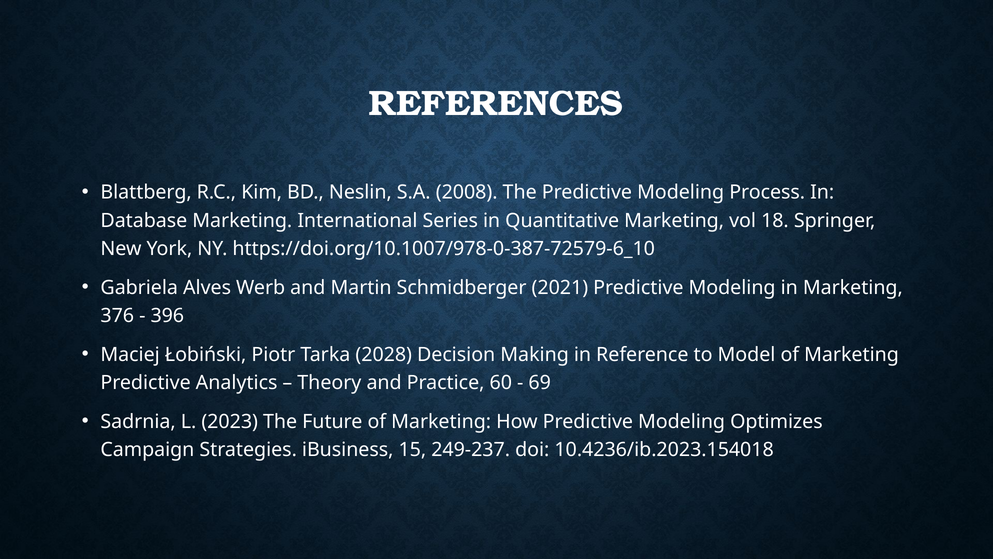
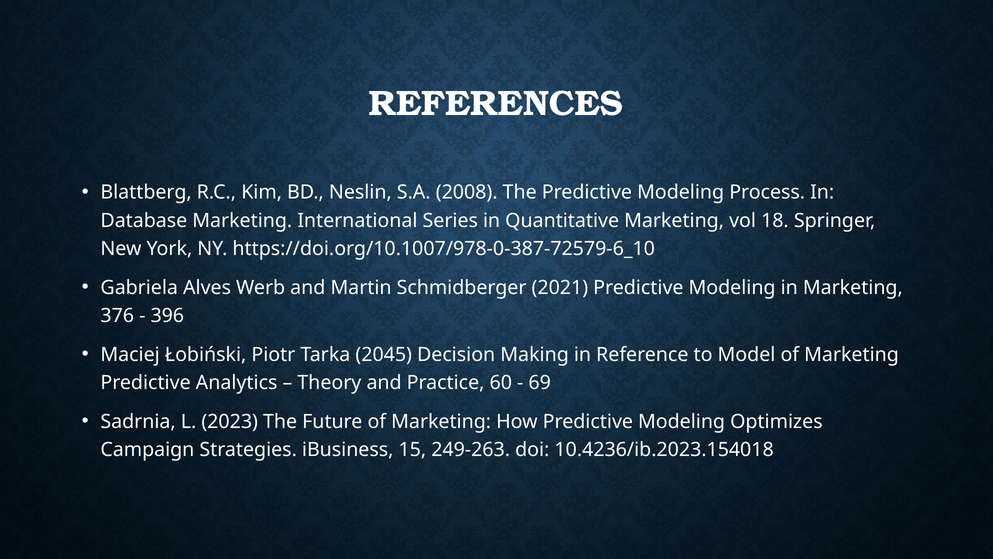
2028: 2028 -> 2045 (384, 354)
249-237: 249-237 -> 249-263 (471, 449)
